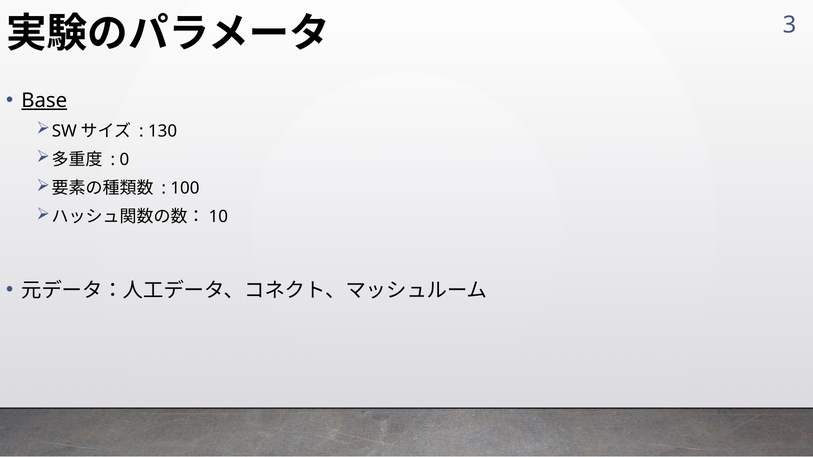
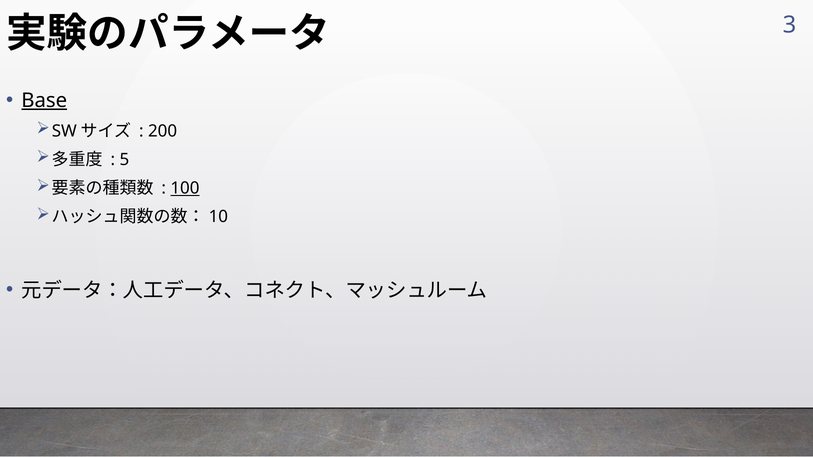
130: 130 -> 200 (163, 131)
0: 0 -> 5 (124, 160)
100 underline: none -> present (185, 188)
